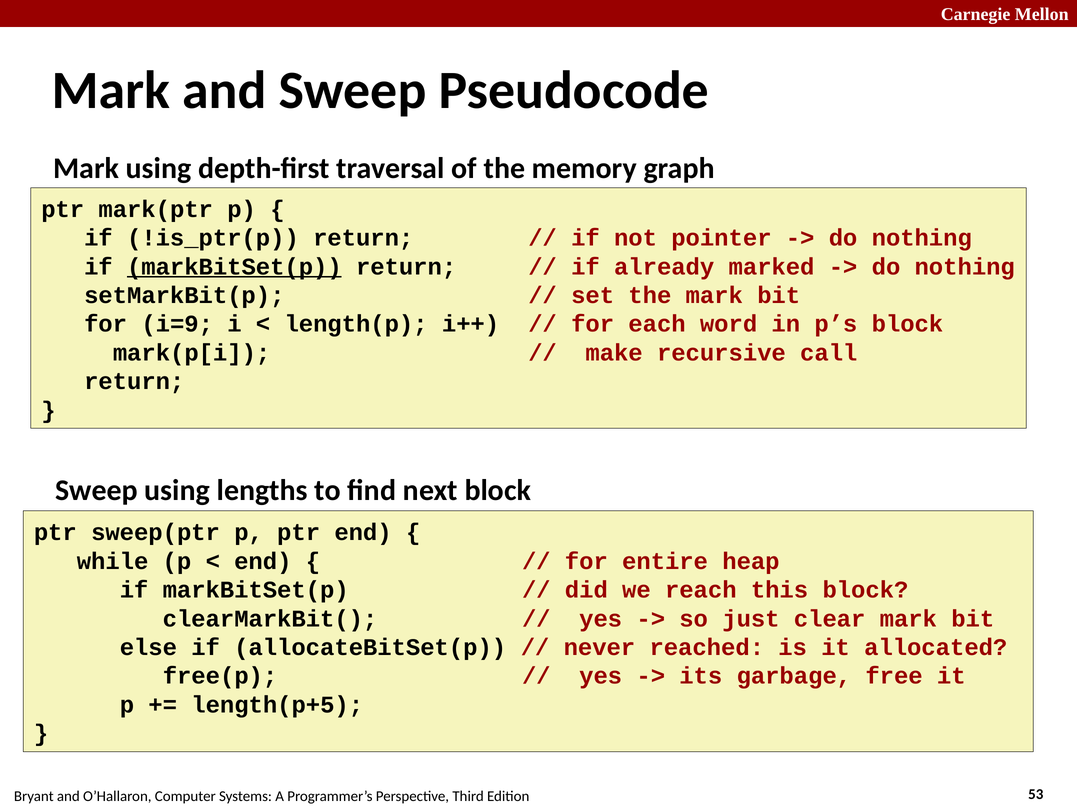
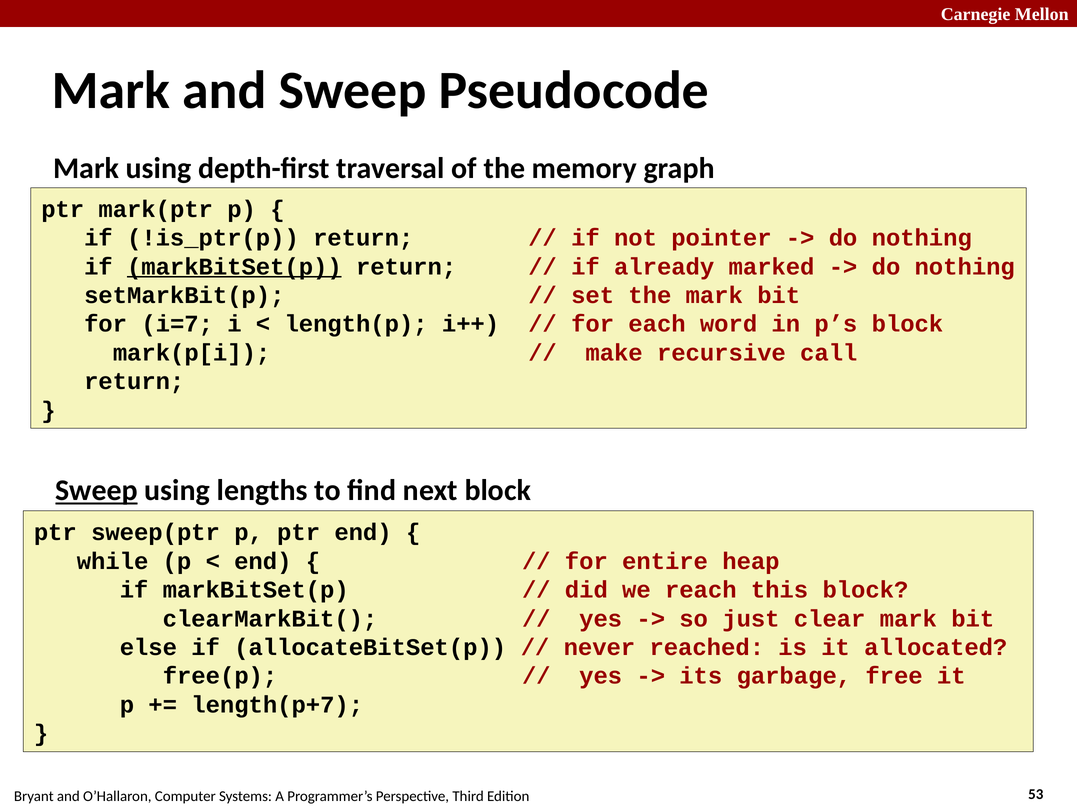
i=9: i=9 -> i=7 (177, 324)
Sweep underline: none -> present (97, 490)
length(p+5: length(p+5 -> length(p+7 (277, 705)
